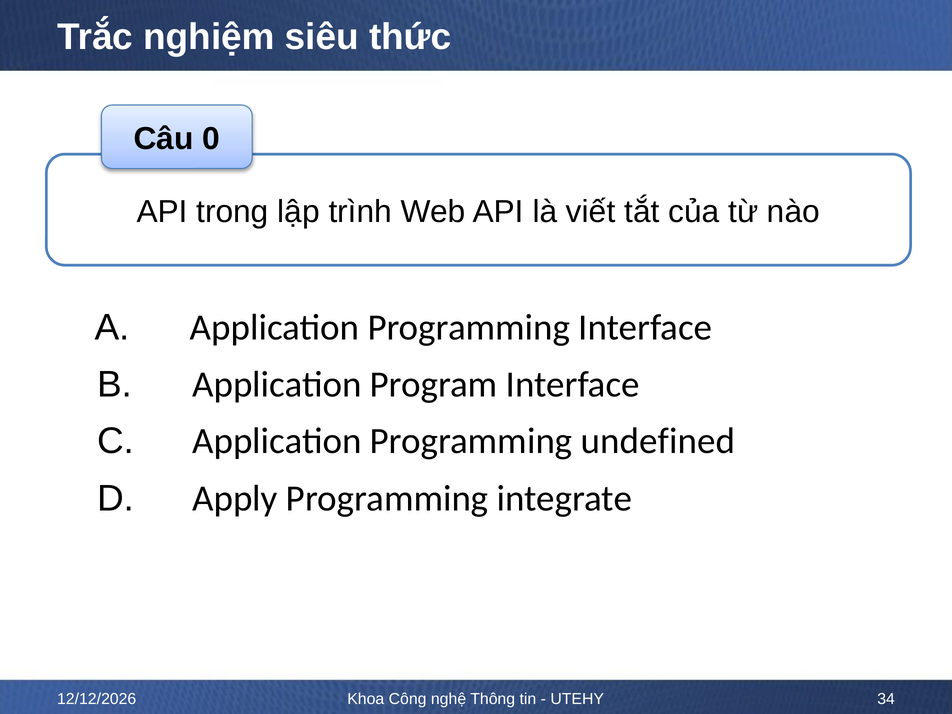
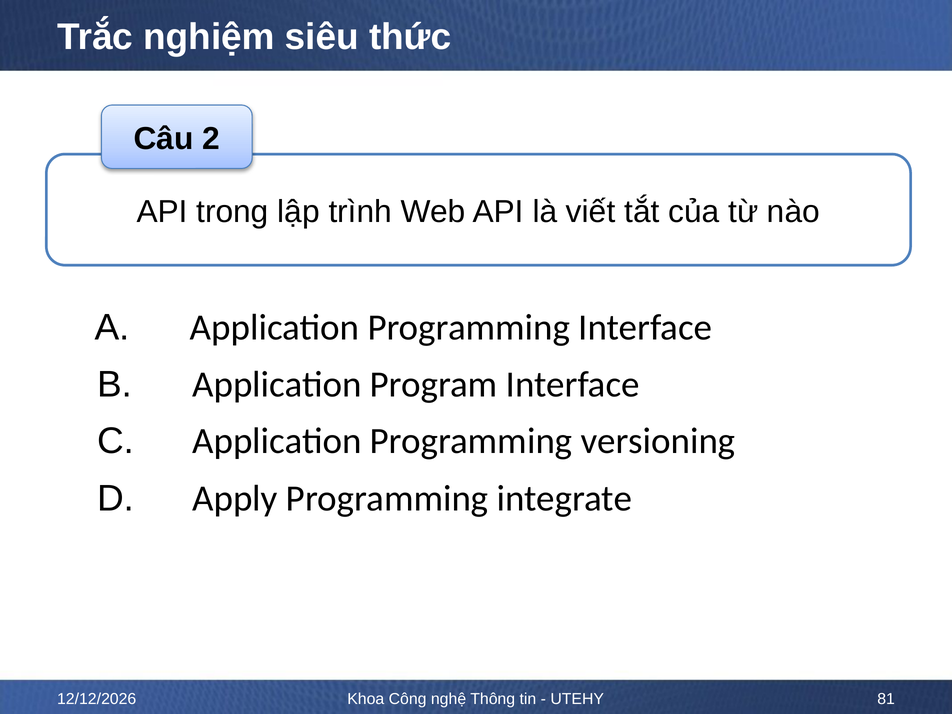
0: 0 -> 2 (211, 139)
undefined: undefined -> versioning (658, 441)
34: 34 -> 81 (886, 699)
